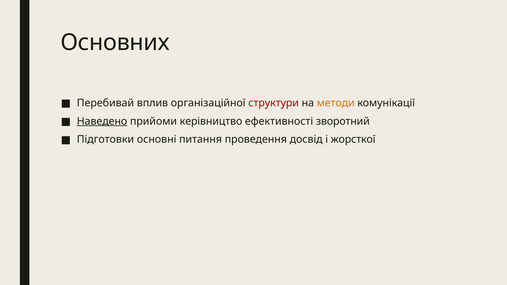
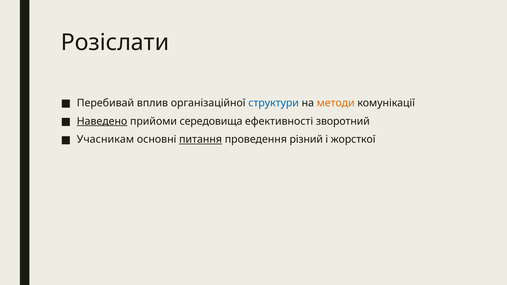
Основних: Основних -> Розіслати (115, 43)
структури colour: red -> blue (274, 103)
керівництво: керівництво -> середовища (211, 121)
Підготовки: Підготовки -> Учасникам (105, 140)
питання underline: none -> present (201, 140)
досвід: досвід -> різний (306, 140)
